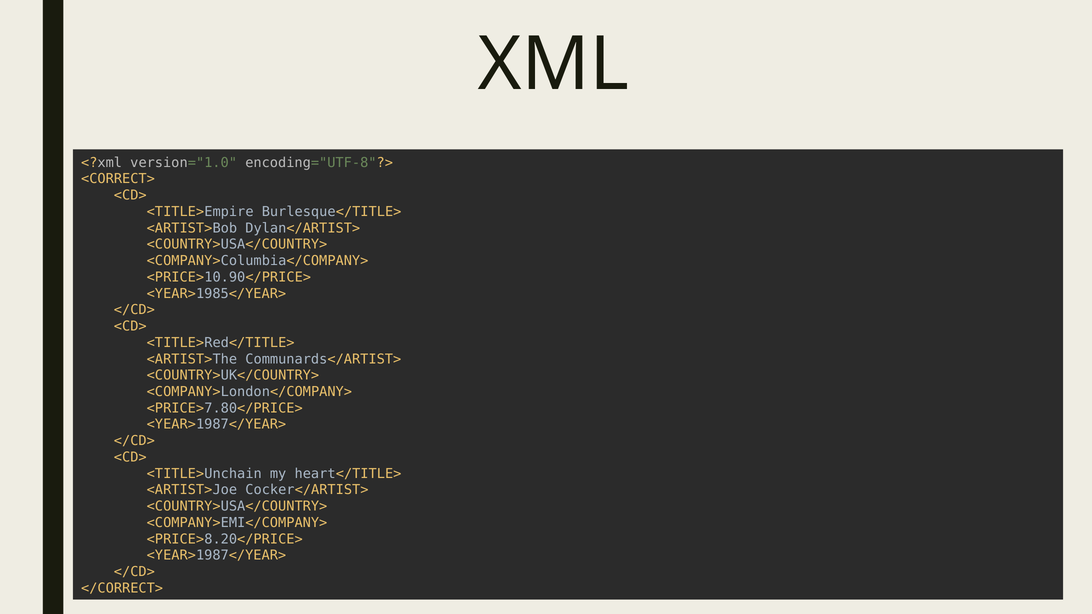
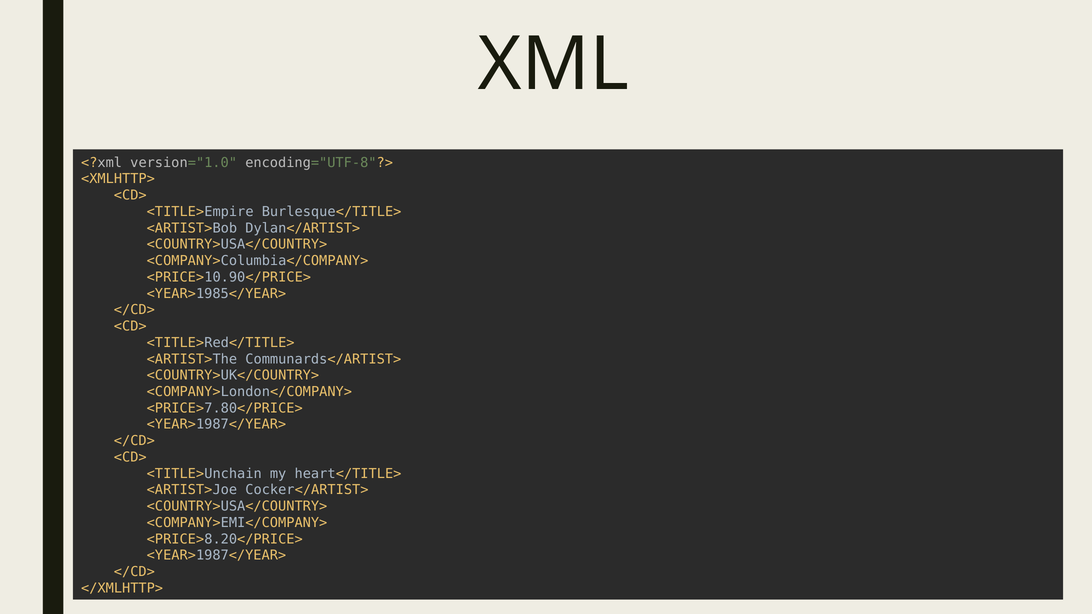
<CORRECT>: <CORRECT> -> <XMLHTTP> (118, 179)
</CORRECT>: </CORRECT> -> </XMLHTTP> (122, 588)
